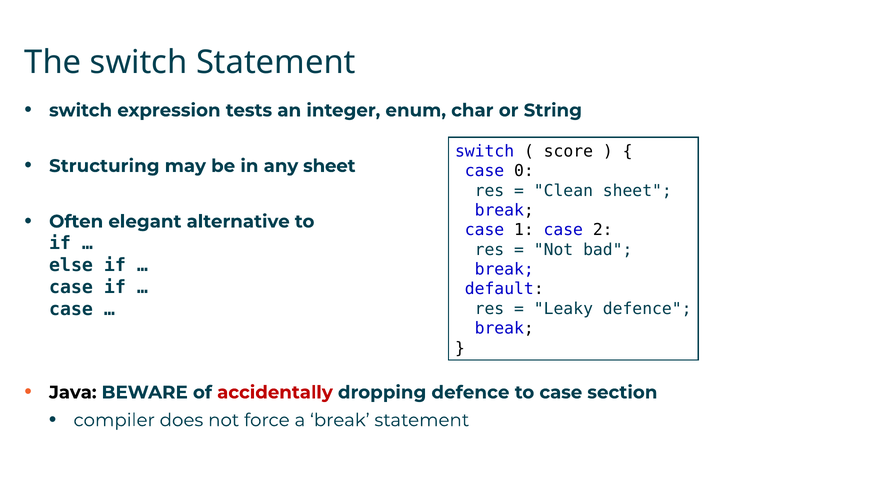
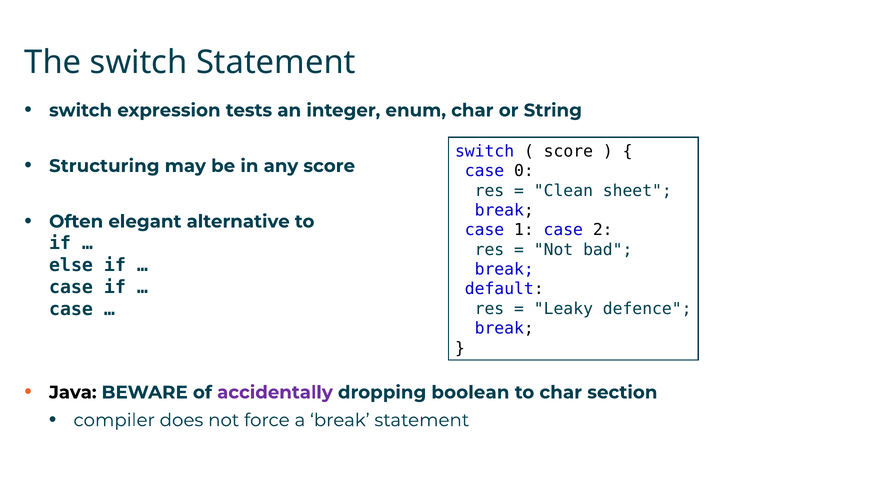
any sheet: sheet -> score (329, 166)
accidentally colour: red -> purple (275, 392)
dropping defence: defence -> boolean (470, 392)
to case: case -> char (561, 392)
